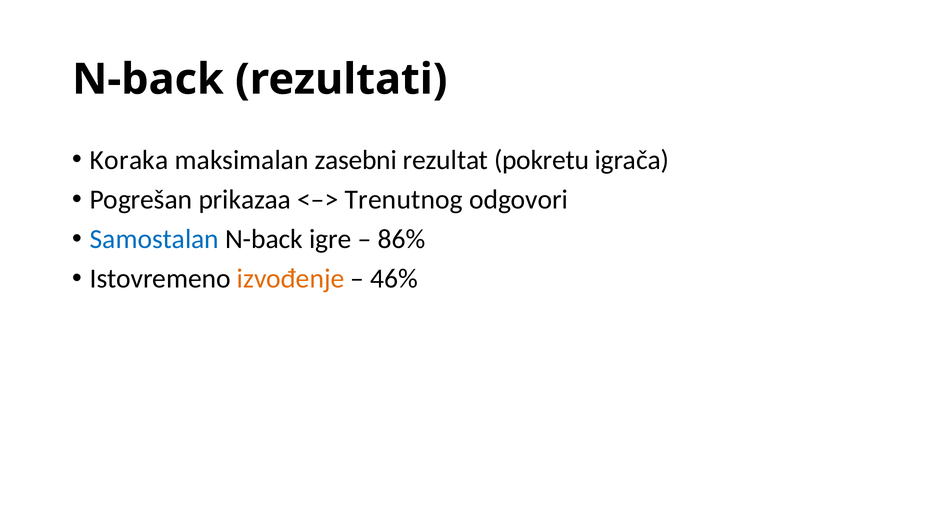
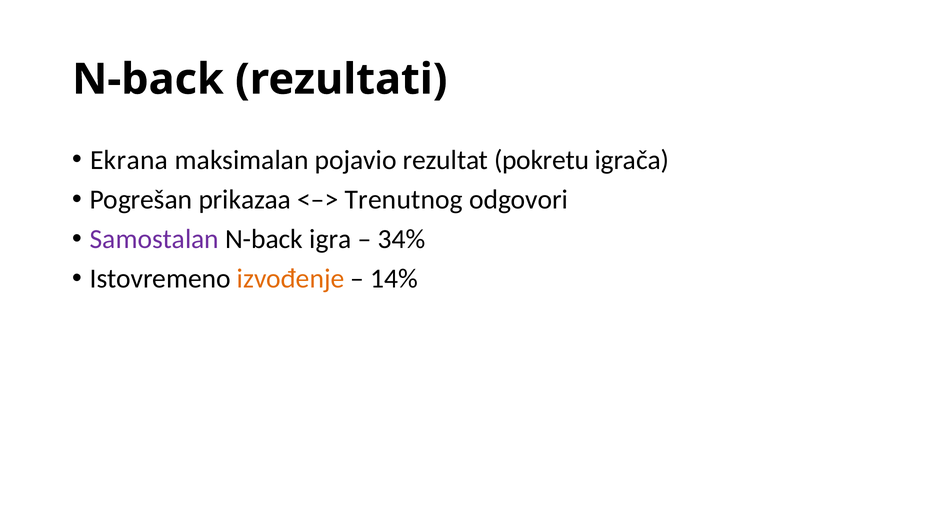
Koraka: Koraka -> Ekrana (129, 160)
zasebni: zasebni -> pojavio (356, 160)
Samostalan colour: blue -> purple (154, 239)
igre: igre -> igra (330, 239)
86%: 86% -> 34% (401, 239)
46%: 46% -> 14% (394, 279)
